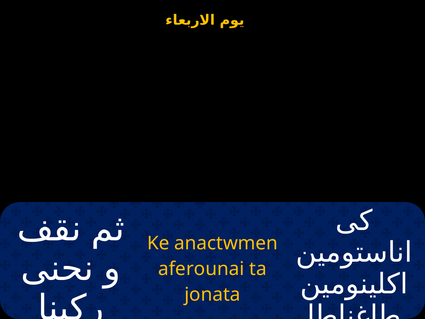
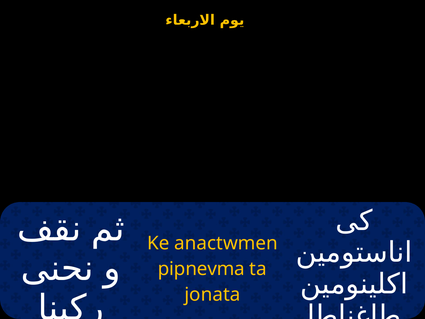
aferounai: aferounai -> pipnevma (201, 269)
